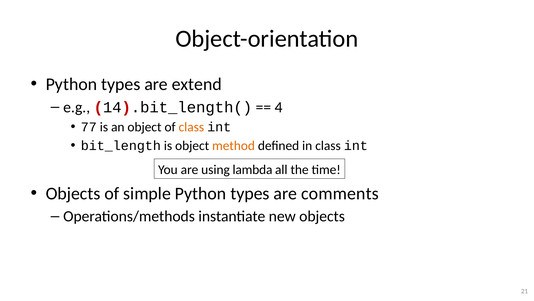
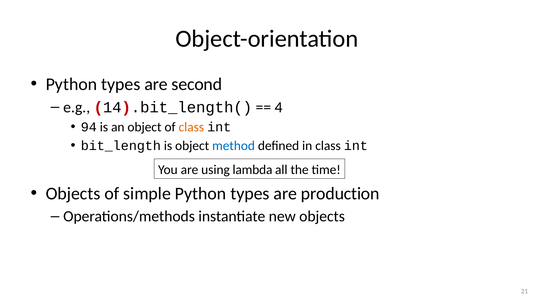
extend: extend -> second (197, 84)
77: 77 -> 94 (89, 127)
method colour: orange -> blue (234, 146)
comments: comments -> production (340, 193)
